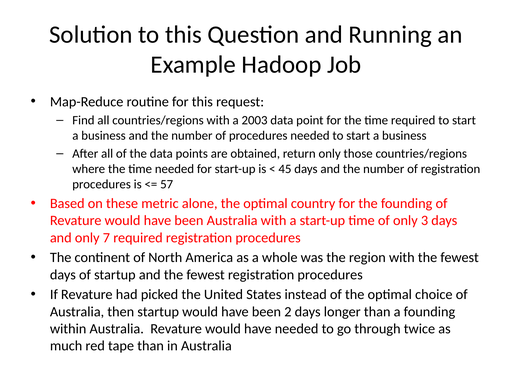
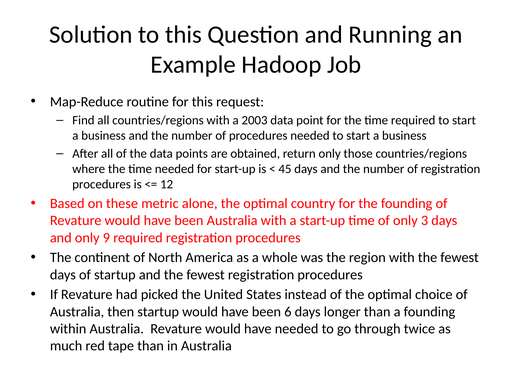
57: 57 -> 12 (167, 184)
7: 7 -> 9 (106, 238)
2: 2 -> 6 (288, 312)
